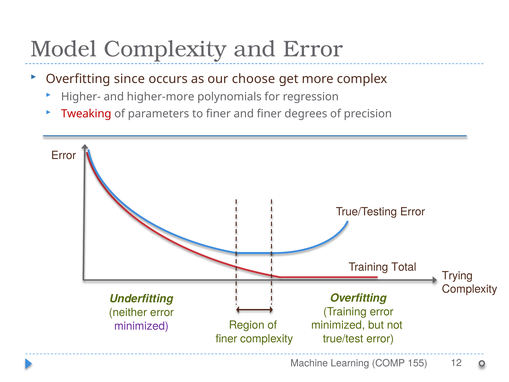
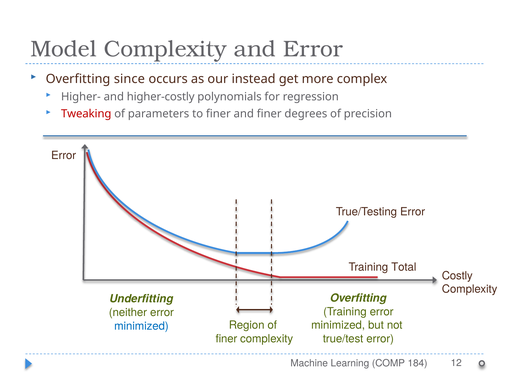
choose: choose -> instead (254, 79)
higher-more: higher-more -> higher-costly (161, 97)
Trying: Trying -> Costly (457, 275)
minimized colour: purple -> blue (141, 326)
155: 155 -> 184 (418, 363)
